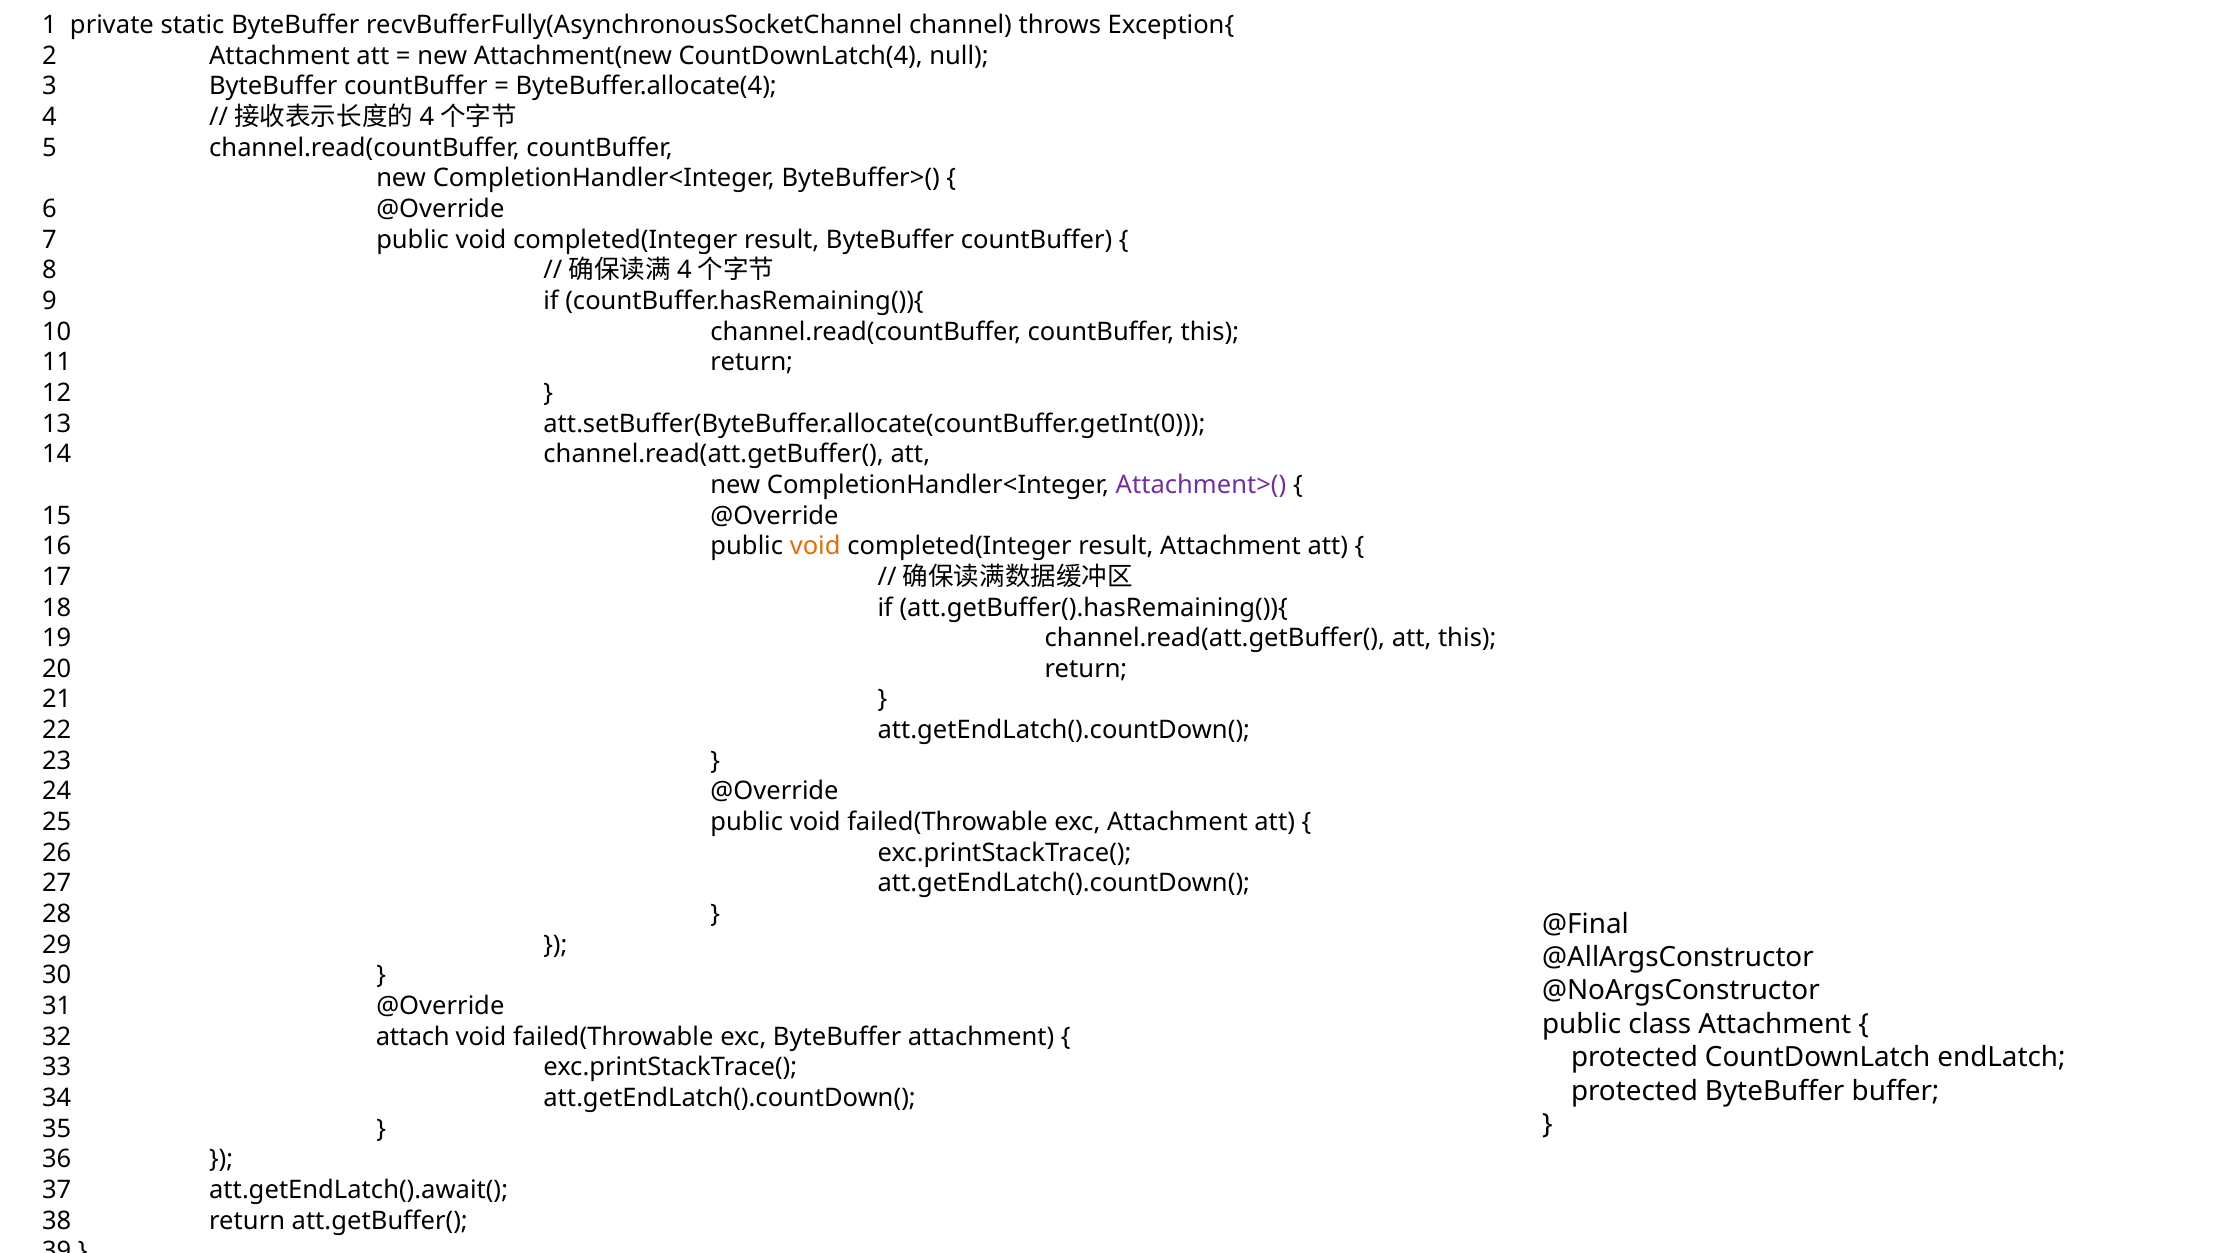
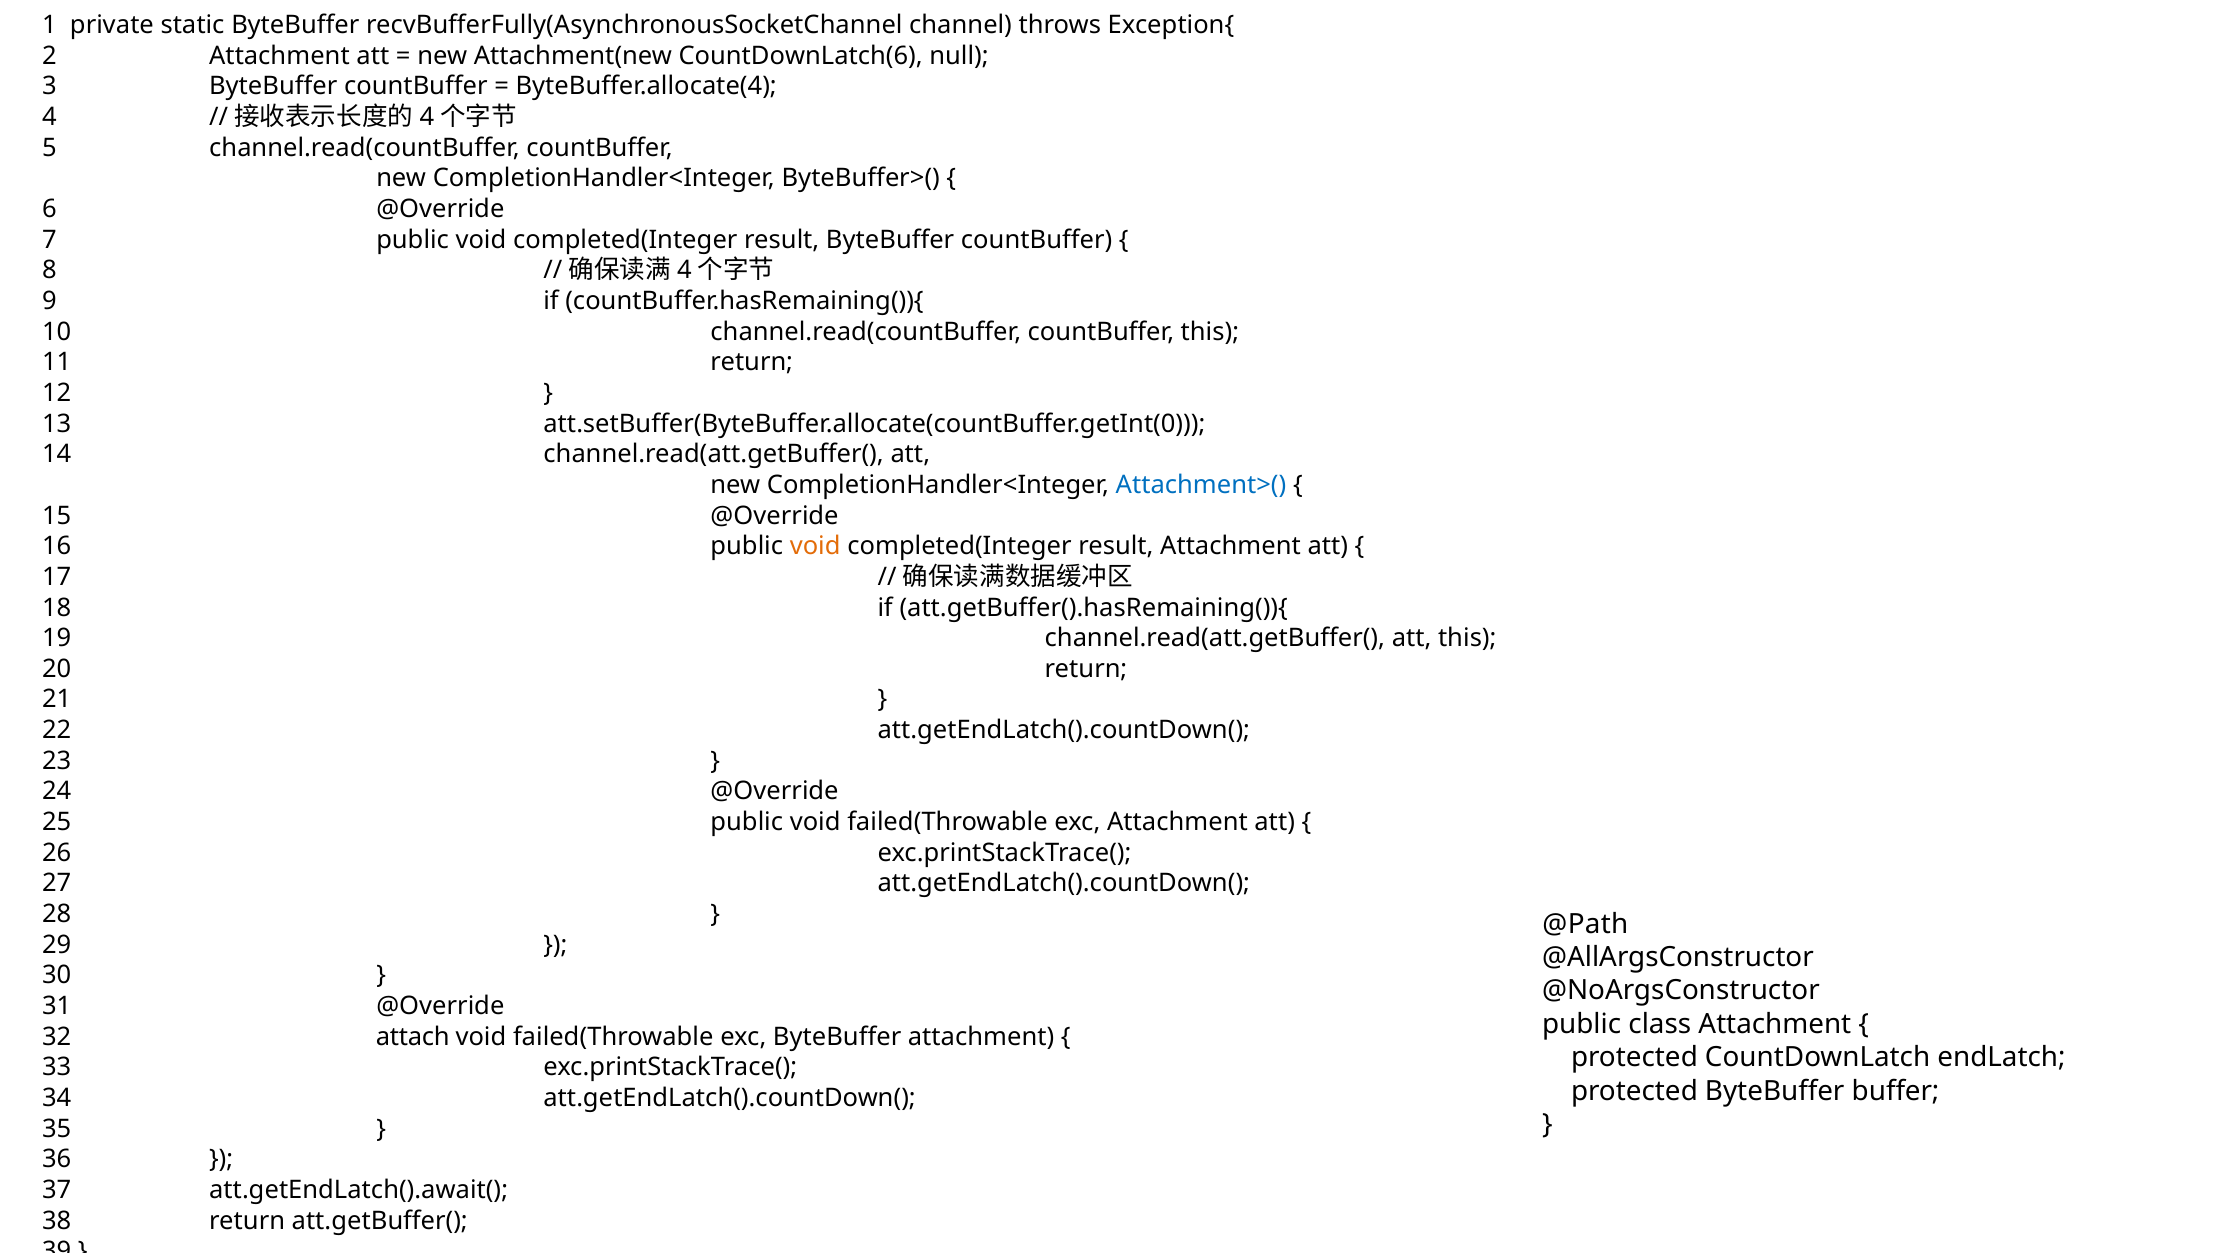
CountDownLatch(4: CountDownLatch(4 -> CountDownLatch(6 (801, 56)
Attachment>( colour: purple -> blue (1201, 485)
@Final: @Final -> @Path (1585, 924)
